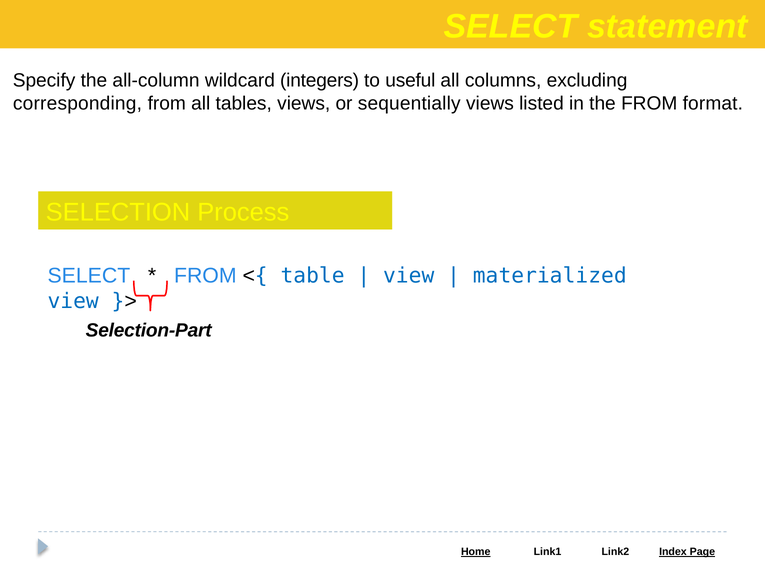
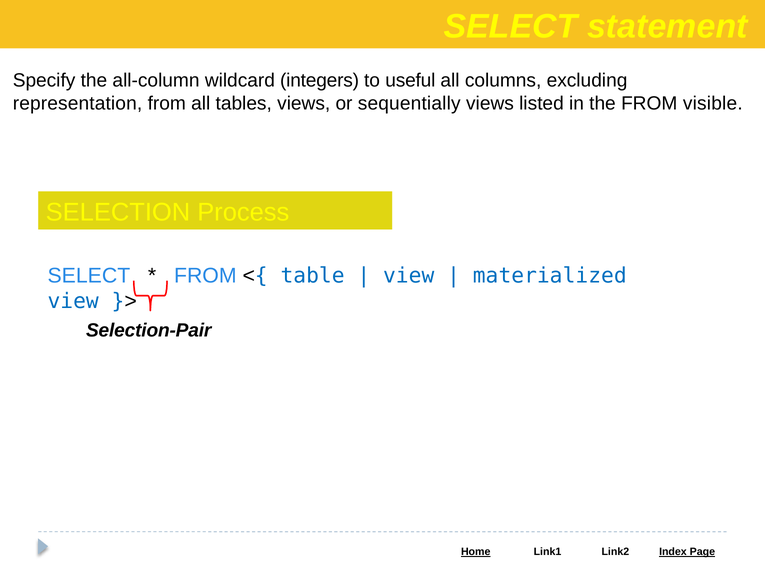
corresponding: corresponding -> representation (77, 103)
format: format -> visible (713, 103)
Selection-Part: Selection-Part -> Selection-Pair (149, 330)
